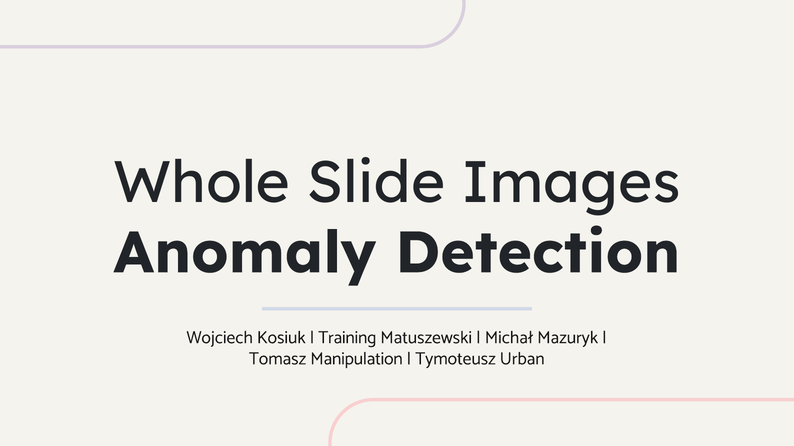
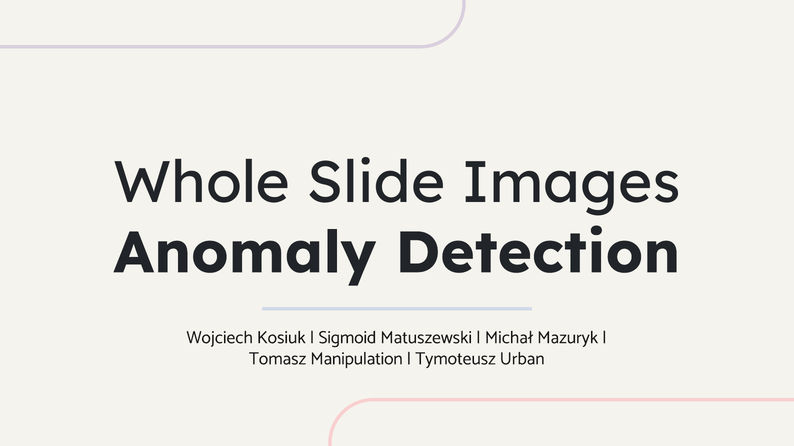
Training: Training -> Sigmoid (347, 338)
